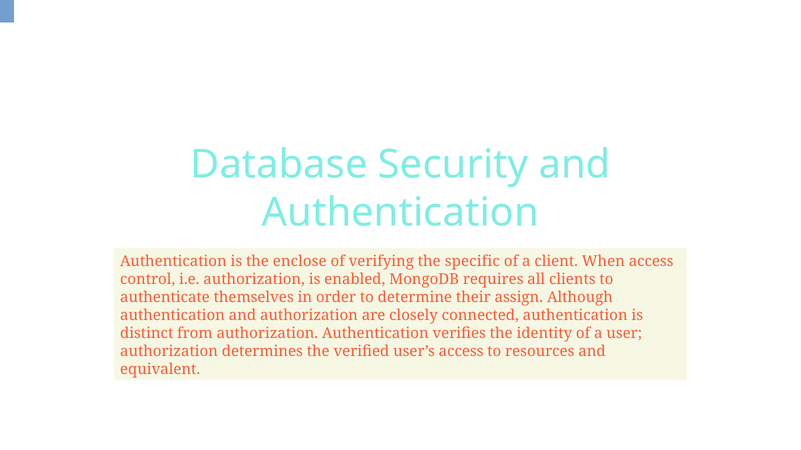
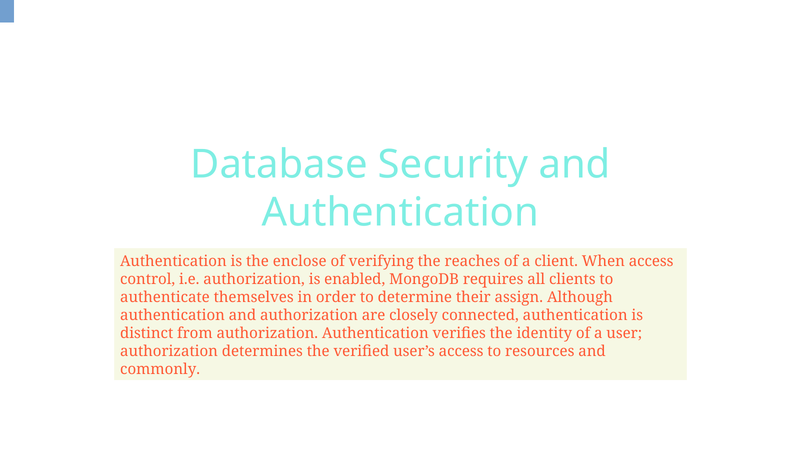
specific: specific -> reaches (472, 262)
equivalent: equivalent -> commonly (160, 370)
